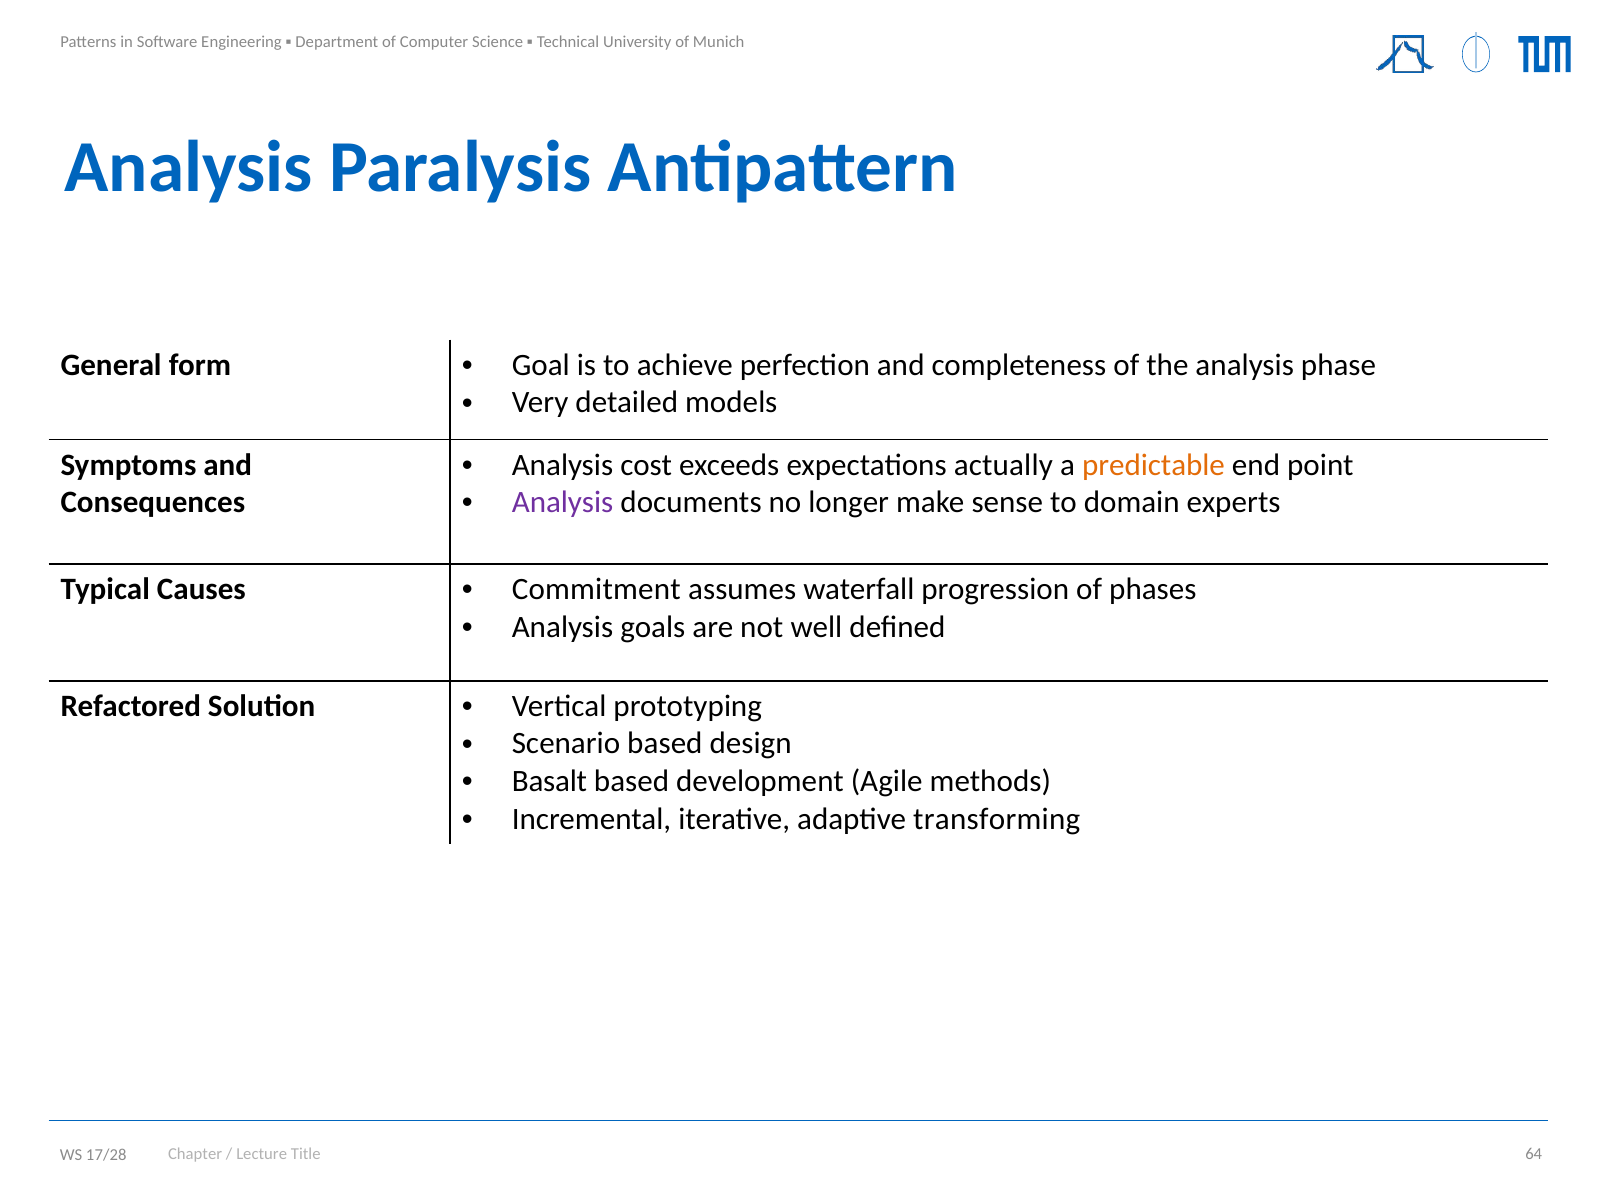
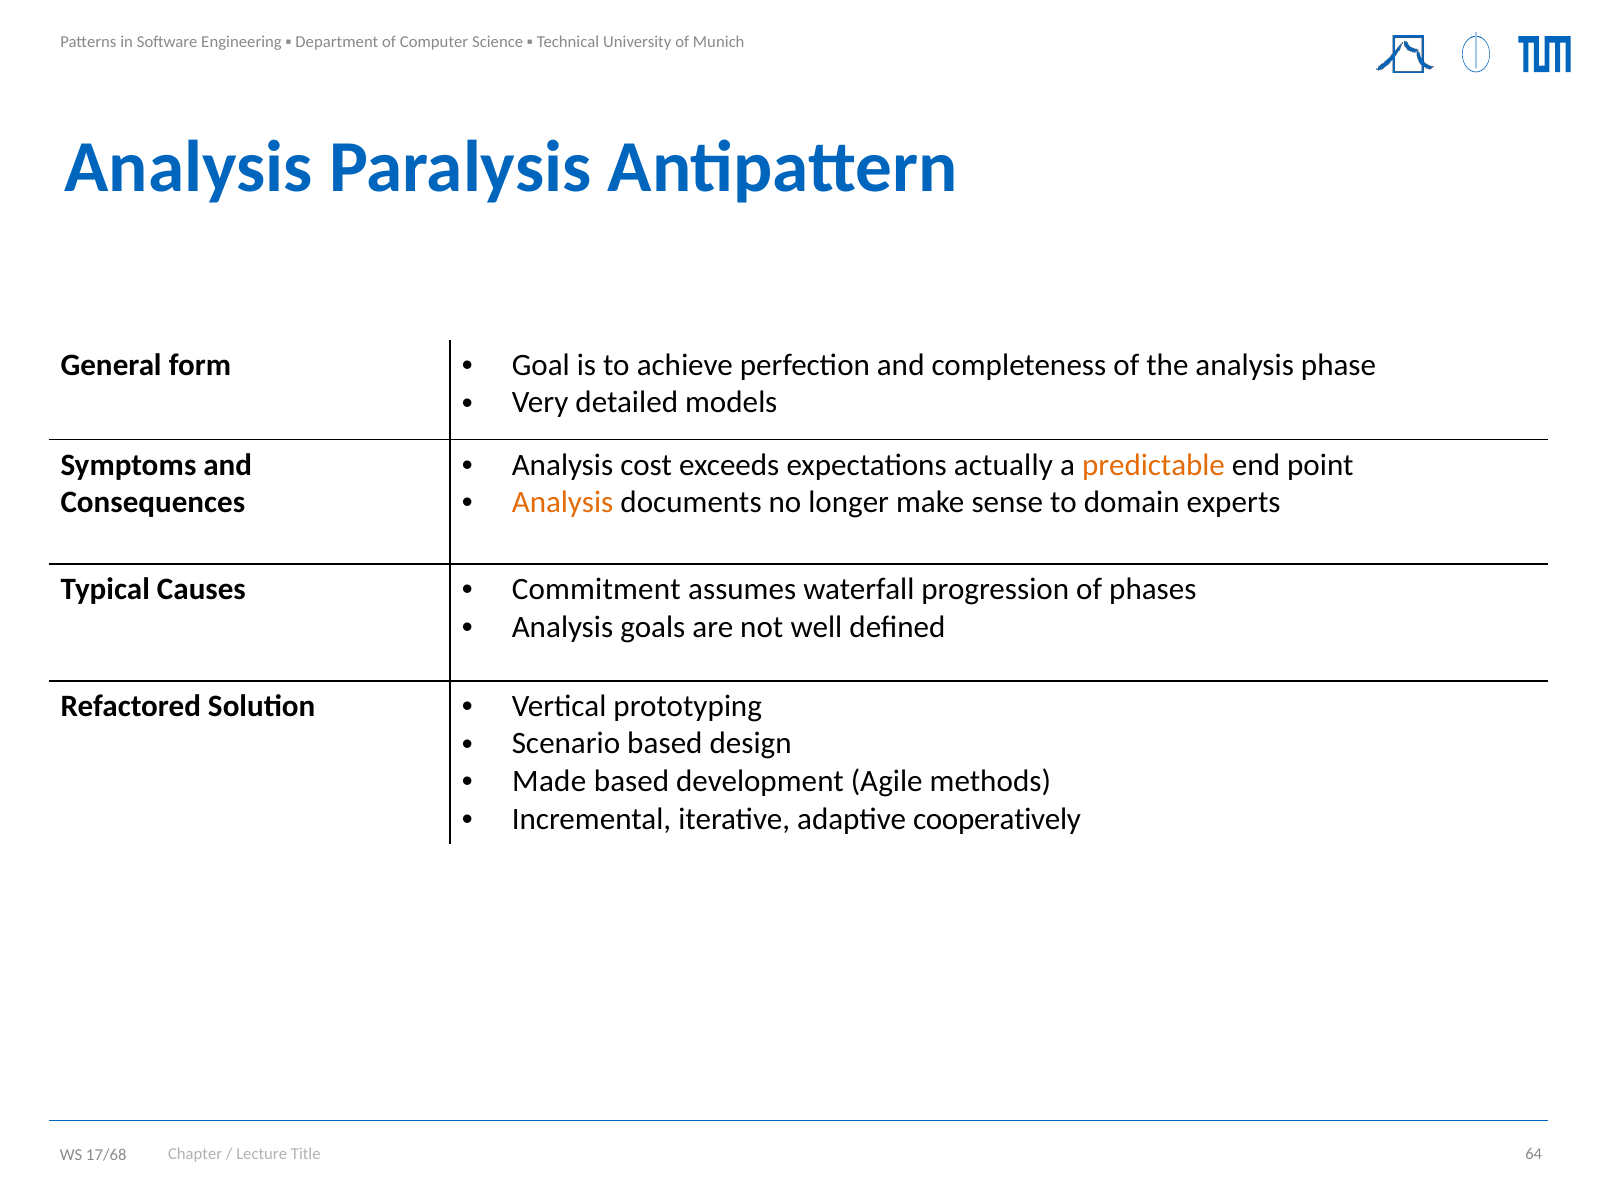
Analysis colour: purple -> orange (563, 502)
Basalt: Basalt -> Made (549, 781)
transforming: transforming -> cooperatively (997, 819)
17/28: 17/28 -> 17/68 (106, 1154)
